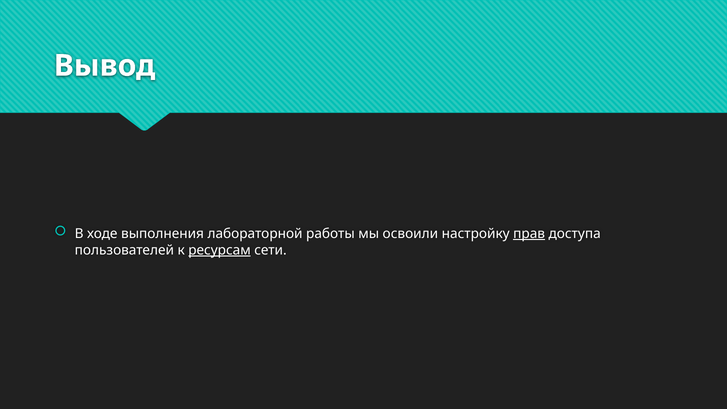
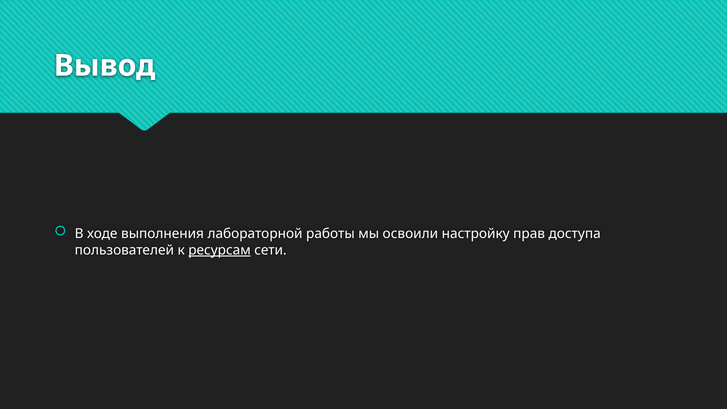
прав underline: present -> none (529, 234)
